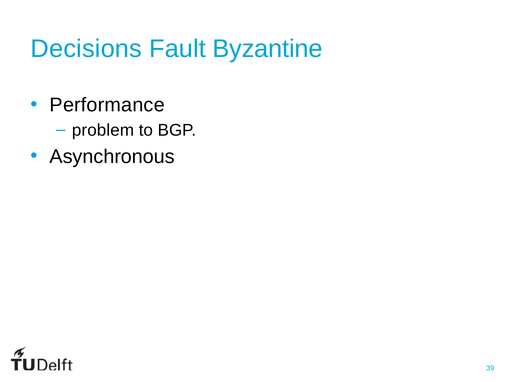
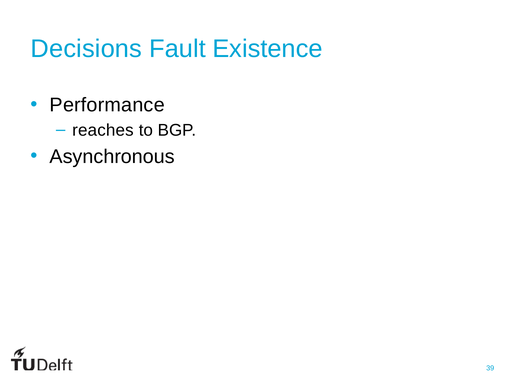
Byzantine: Byzantine -> Existence (267, 49)
problem: problem -> reaches (103, 130)
